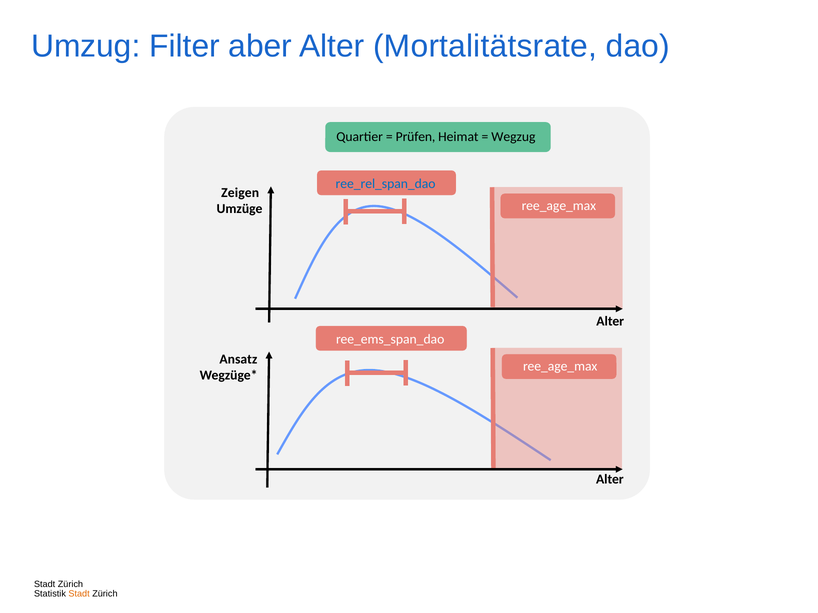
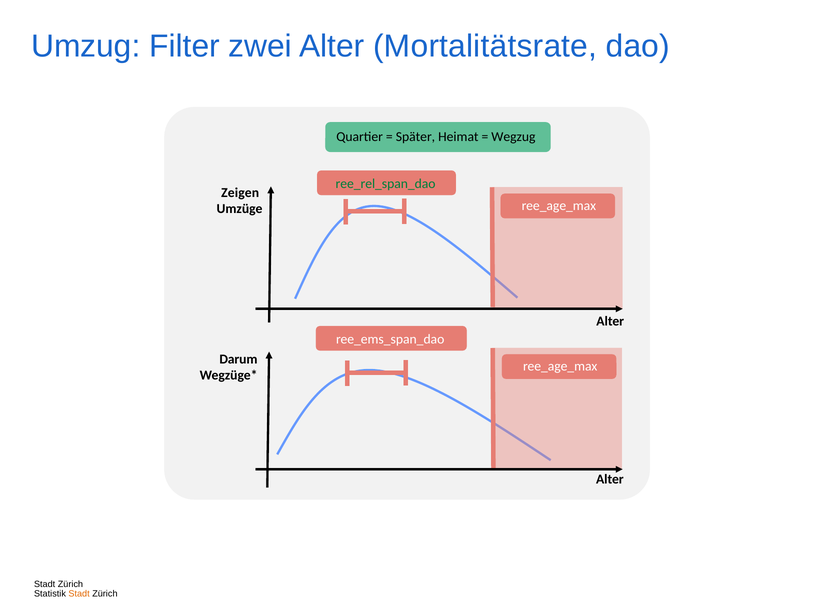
aber: aber -> zwei (260, 46)
Prüfen: Prüfen -> Später (415, 137)
ree_rel_span_dao colour: blue -> green (386, 184)
Ansatz: Ansatz -> Darum (238, 359)
